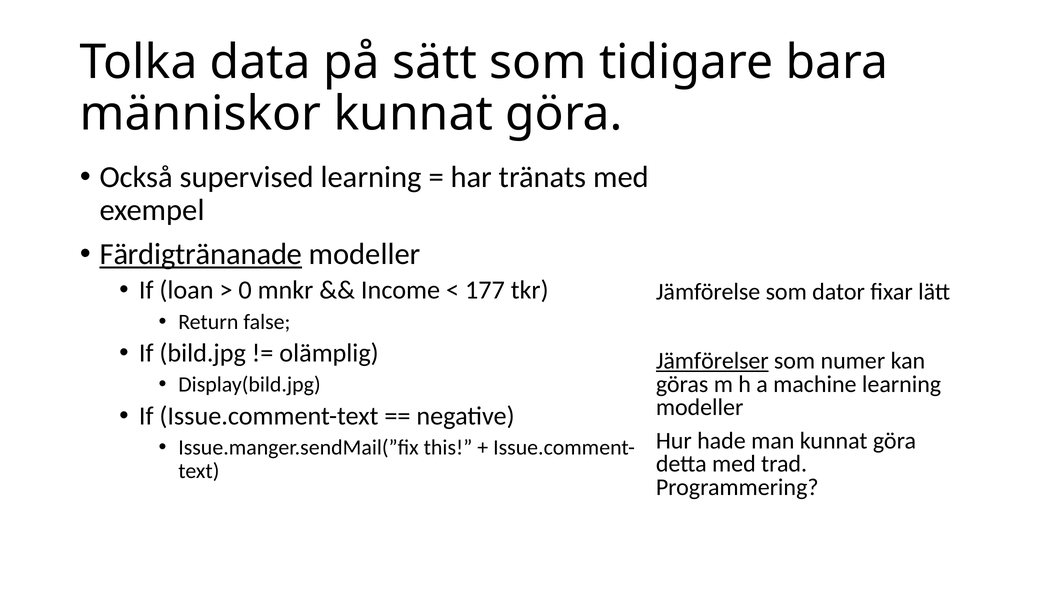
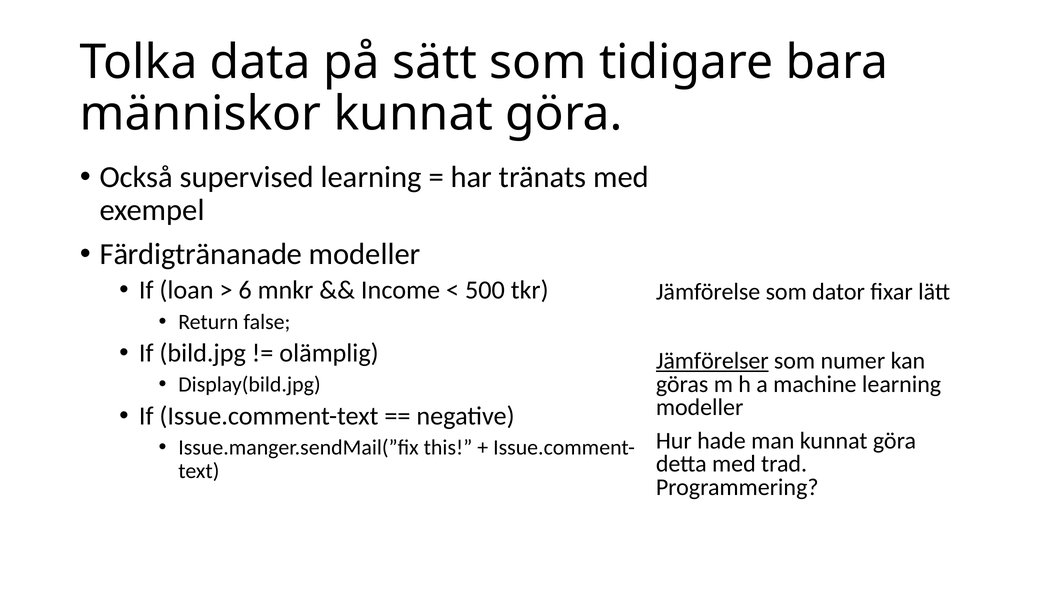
Färdigtränanade underline: present -> none (201, 254)
0: 0 -> 6 (245, 290)
177: 177 -> 500 (485, 290)
